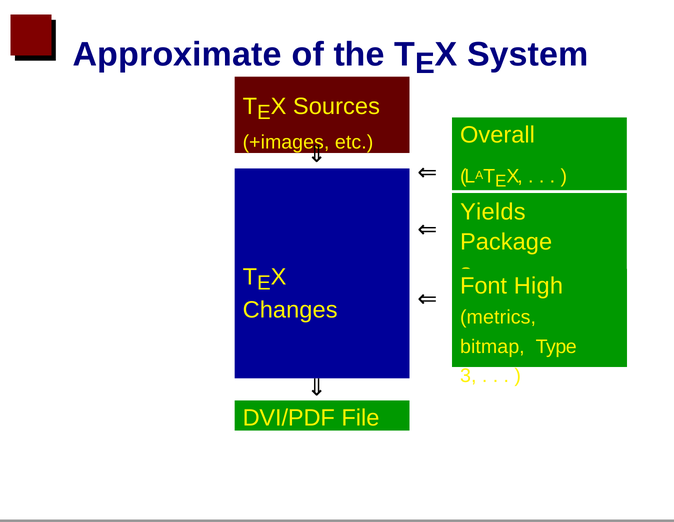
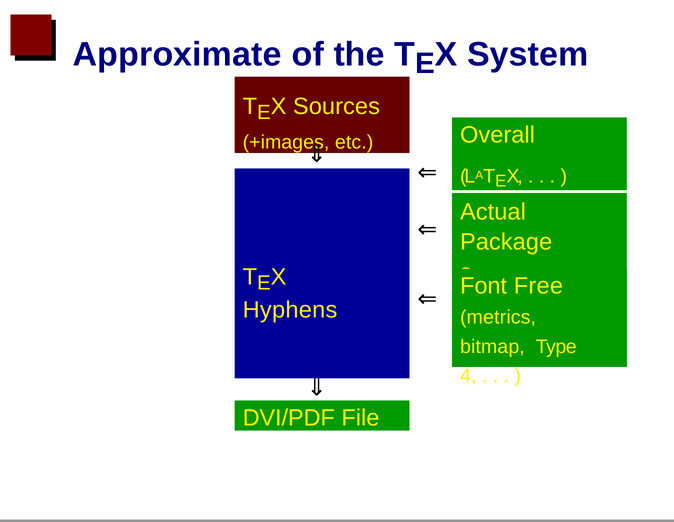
Yields: Yields -> Actual (493, 212)
High: High -> Free (538, 286)
Changes: Changes -> Hyphens (290, 310)
3: 3 -> 4 (468, 376)
